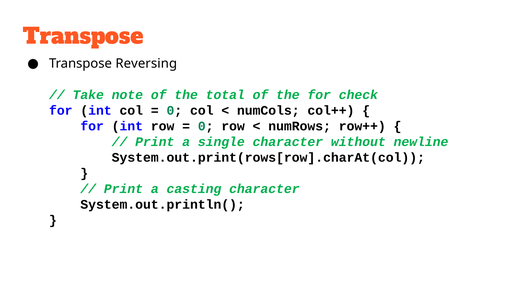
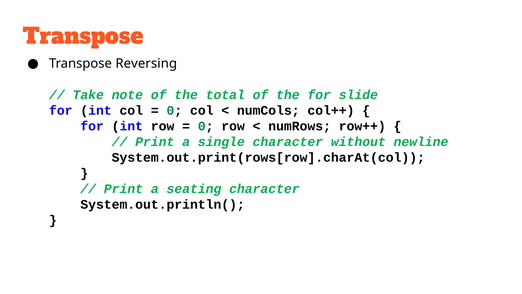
check: check -> slide (358, 95)
casting: casting -> seating (194, 189)
